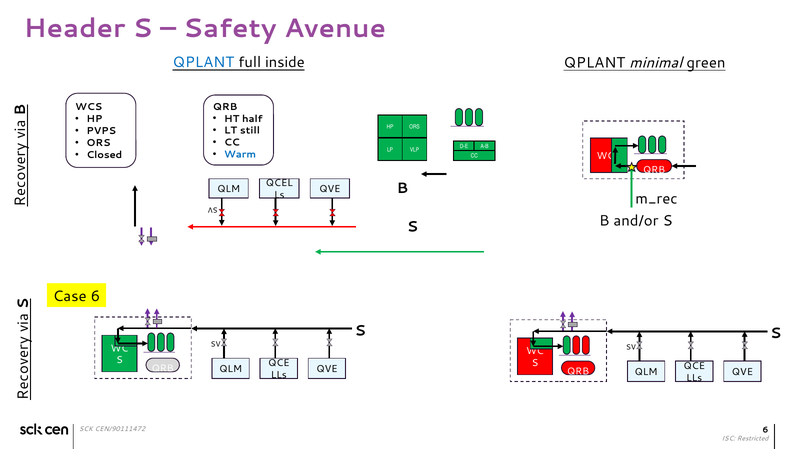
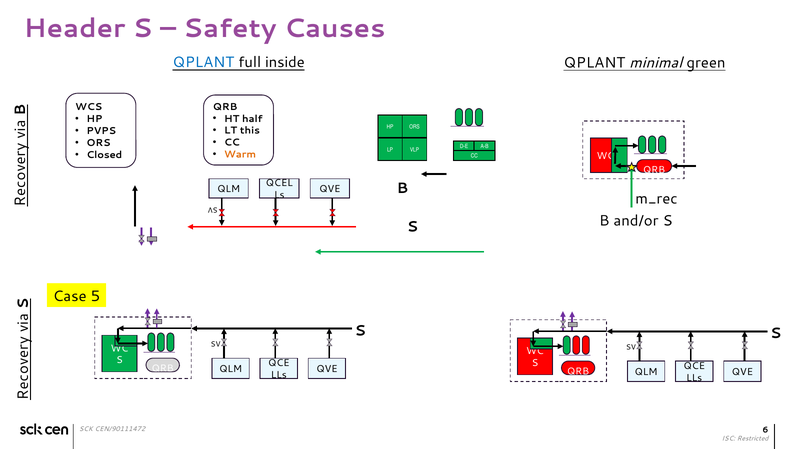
Avenue: Avenue -> Causes (335, 29)
still: still -> this (250, 131)
Warm colour: blue -> orange (240, 155)
Case 6: 6 -> 5 (95, 296)
